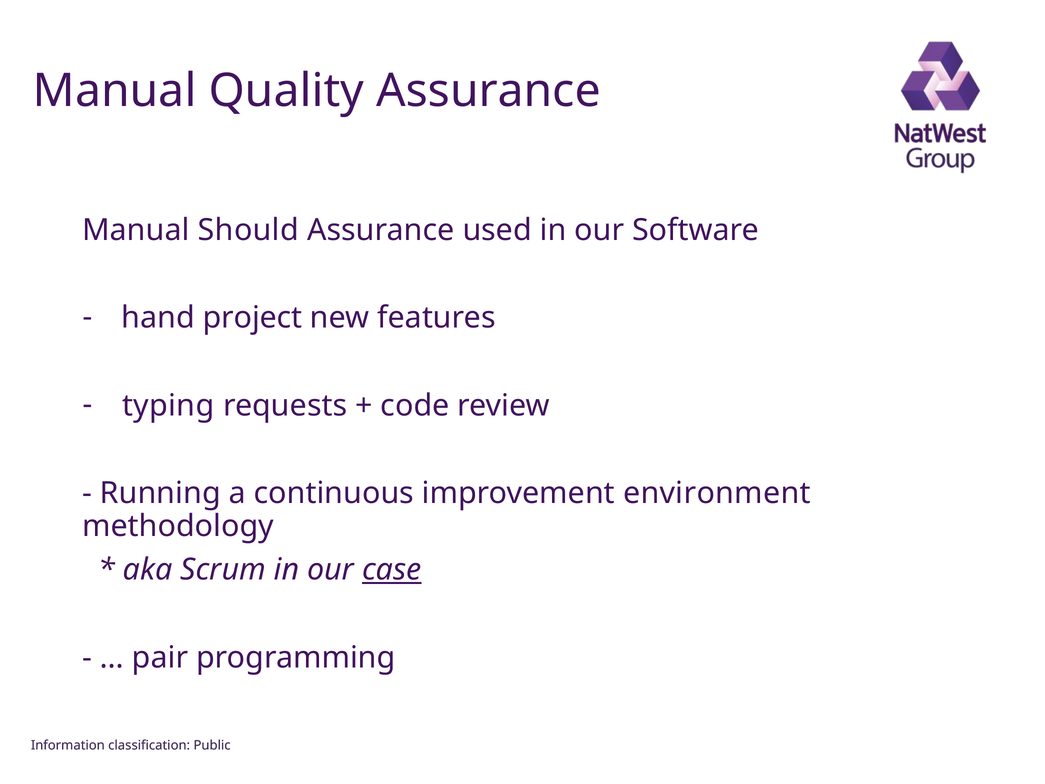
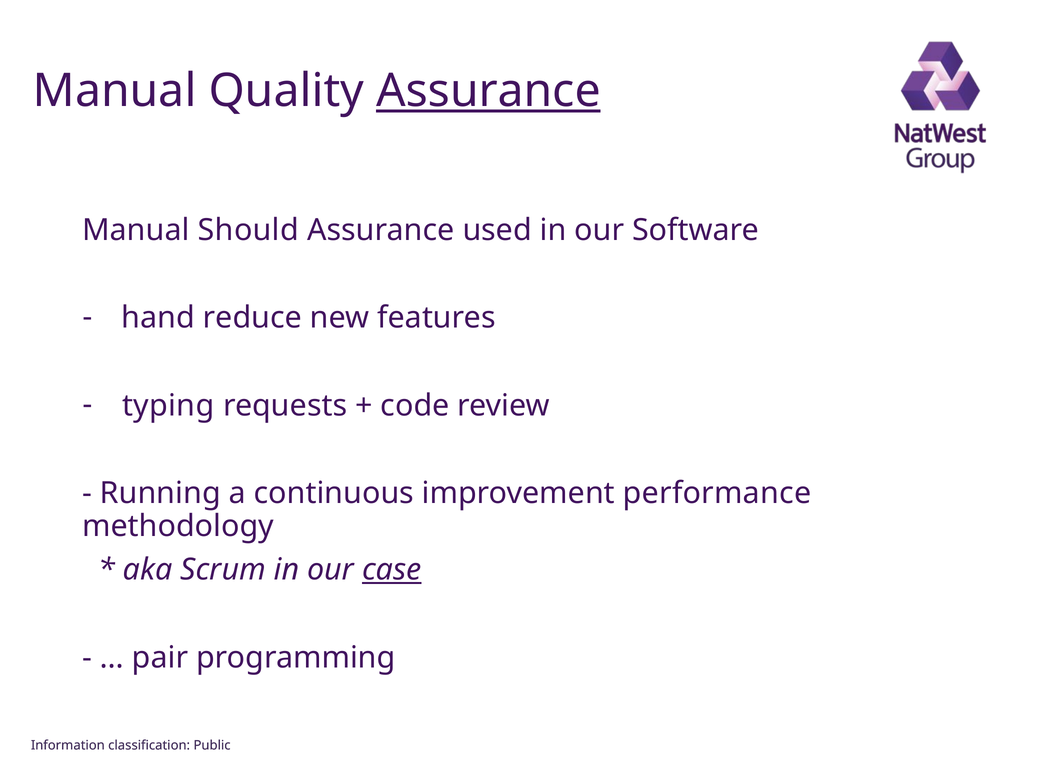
Assurance underline: none -> present (488, 91)
project: project -> reduce (252, 318)
environment: environment -> performance (717, 493)
